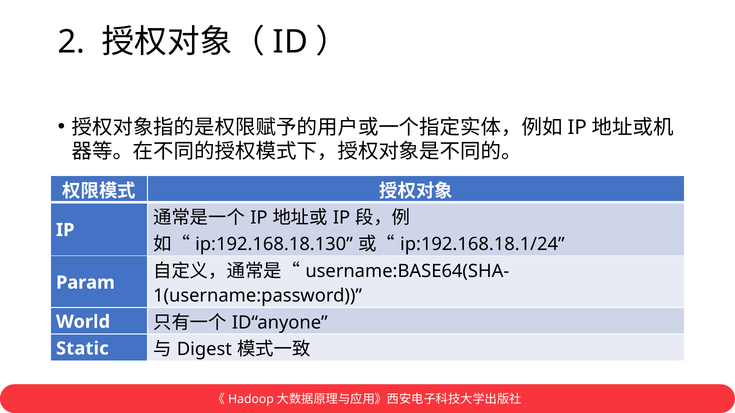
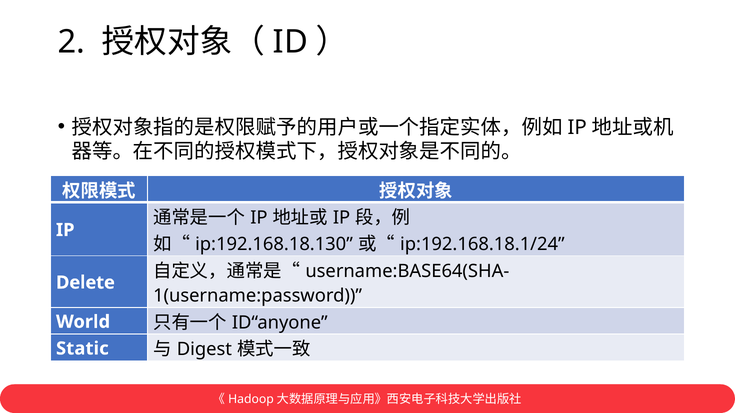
Param: Param -> Delete (85, 283)
